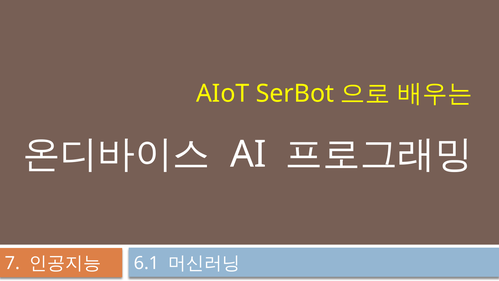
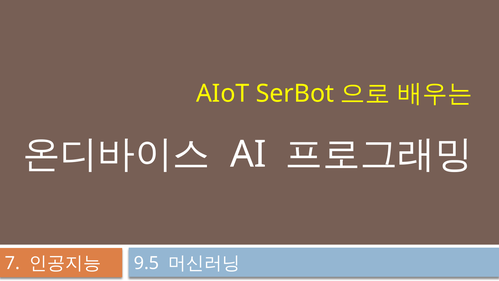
6.1: 6.1 -> 9.5 (147, 263)
